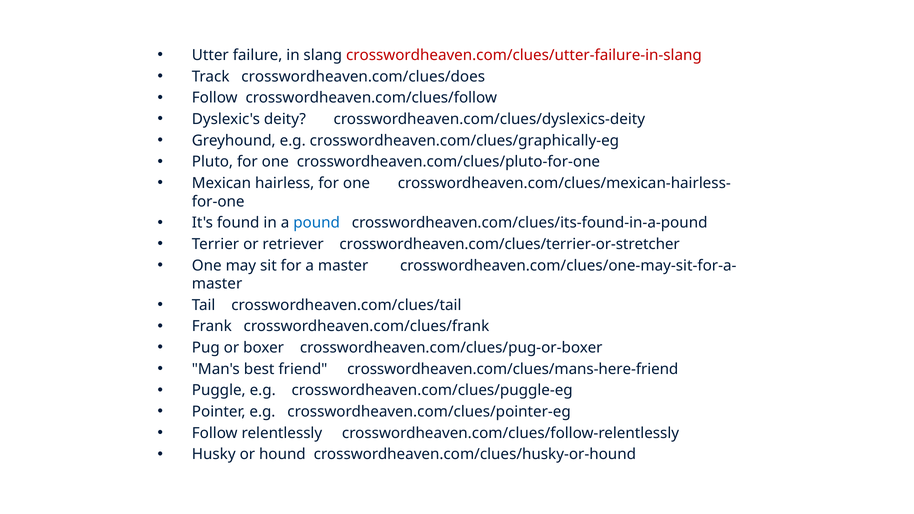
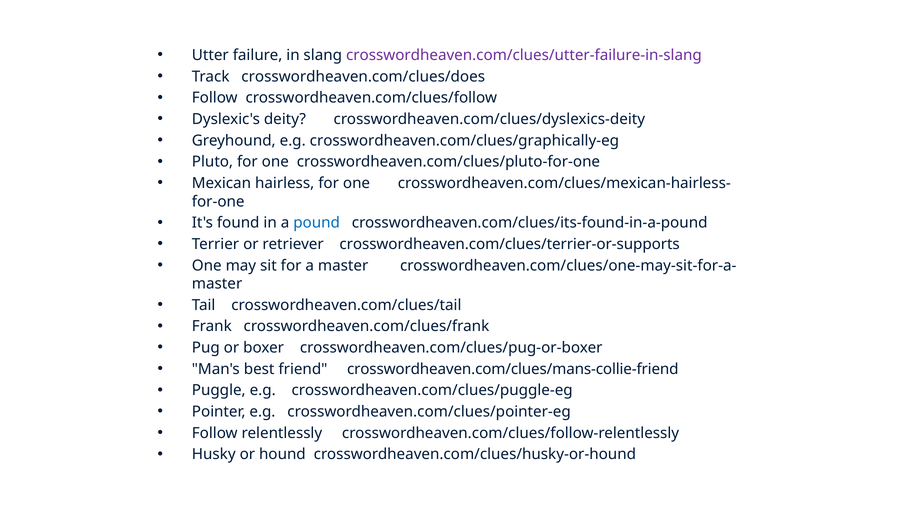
crosswordheaven.com/clues/utter-failure-in-slang colour: red -> purple (524, 55)
crosswordheaven.com/clues/terrier-or-stretcher: crosswordheaven.com/clues/terrier-or-stretcher -> crosswordheaven.com/clues/terrier-or-supports (510, 244)
crosswordheaven.com/clues/mans-here-friend: crosswordheaven.com/clues/mans-here-friend -> crosswordheaven.com/clues/mans-collie-friend (513, 369)
